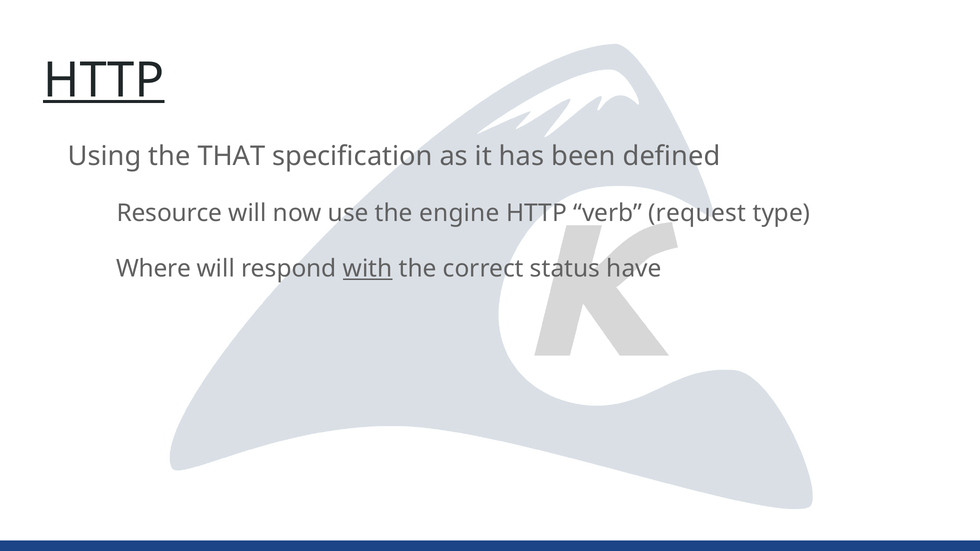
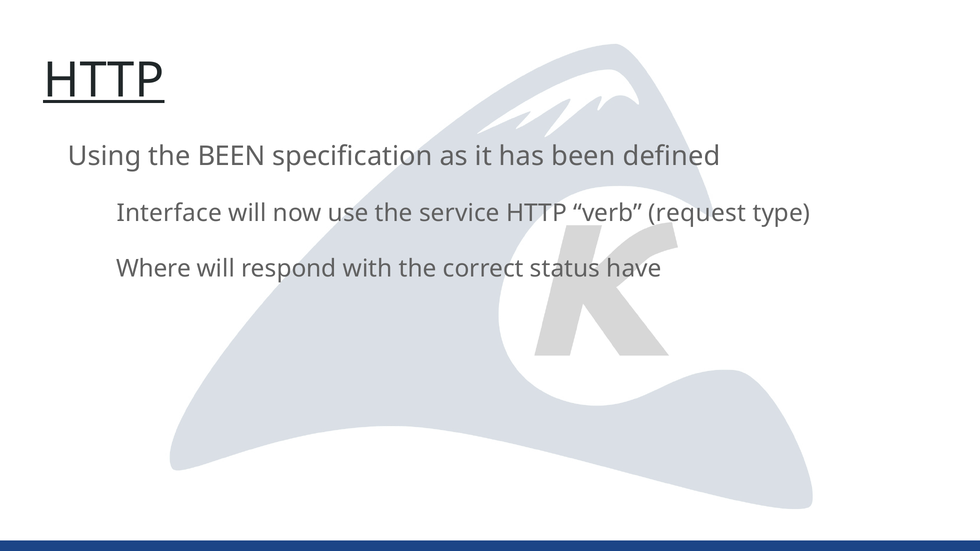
the THAT: THAT -> BEEN (231, 156)
Resource: Resource -> Interface (169, 213)
engine: engine -> service (459, 213)
with underline: present -> none (368, 269)
